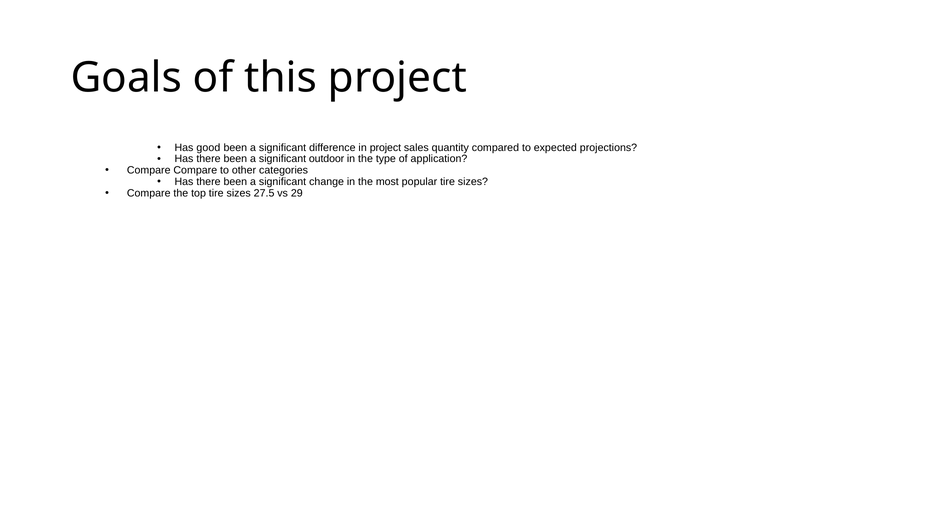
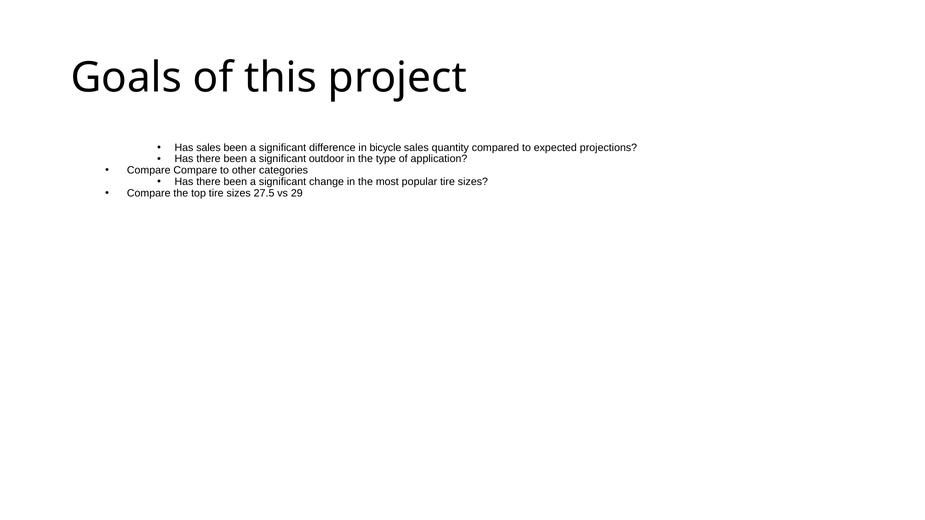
Has good: good -> sales (209, 148)
in project: project -> bicycle (385, 148)
